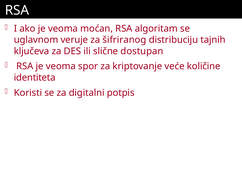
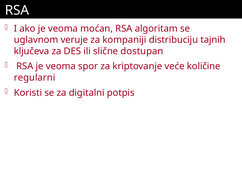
šifriranog: šifriranog -> kompaniji (124, 40)
identiteta: identiteta -> regularni (35, 78)
